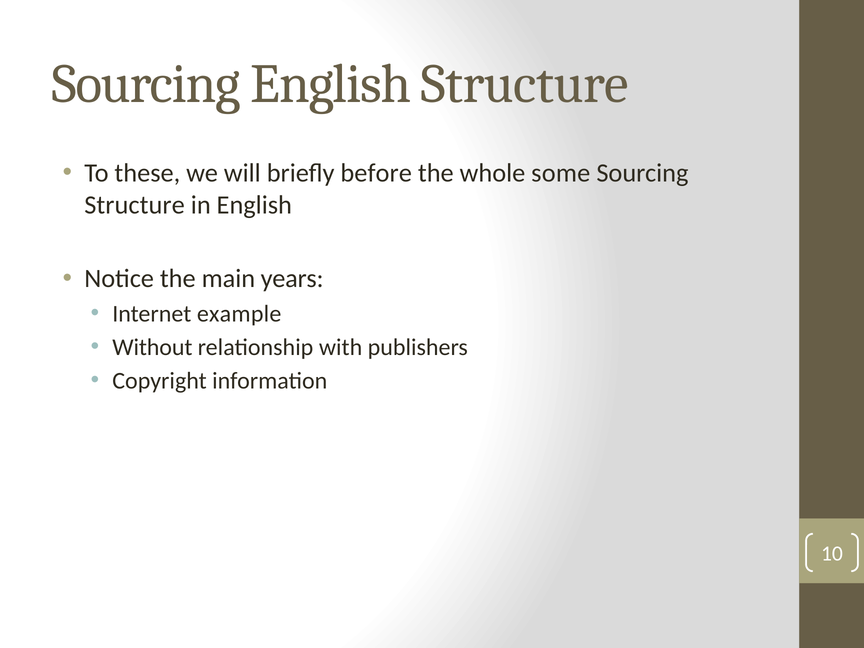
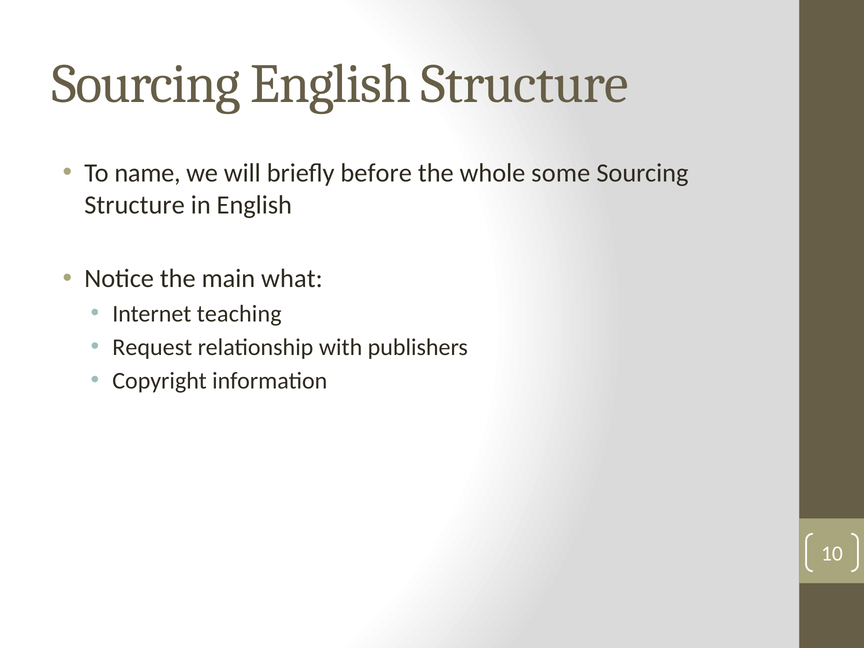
these: these -> name (148, 173)
years: years -> what (292, 279)
example: example -> teaching (239, 314)
Without: Without -> Request (152, 347)
